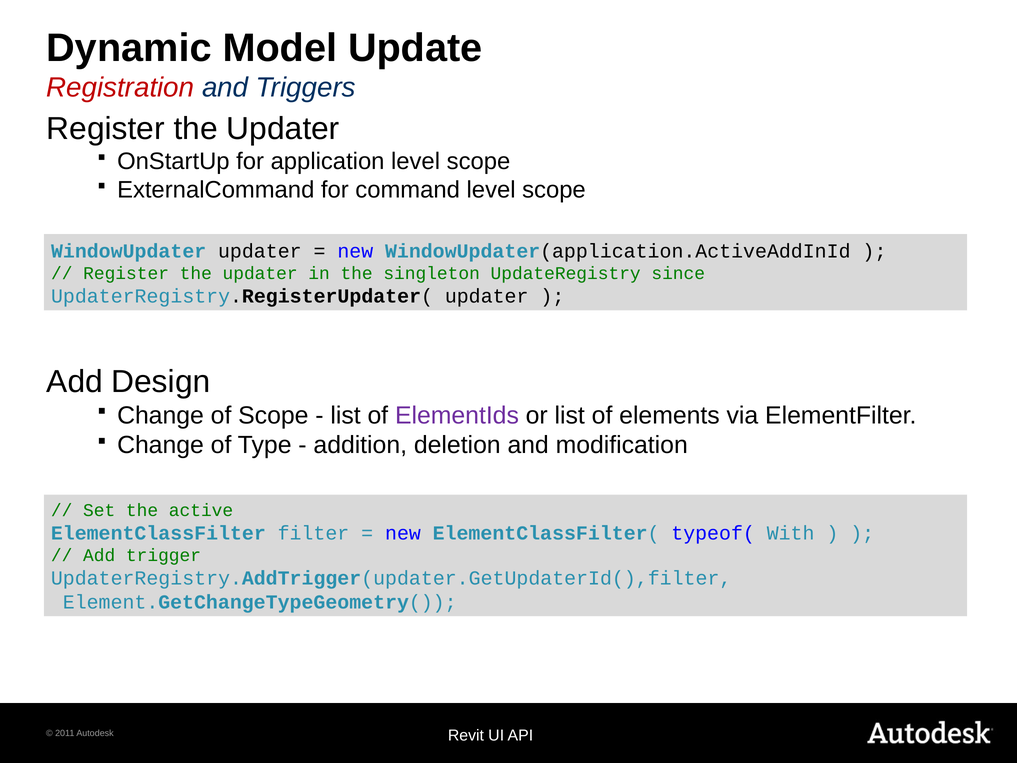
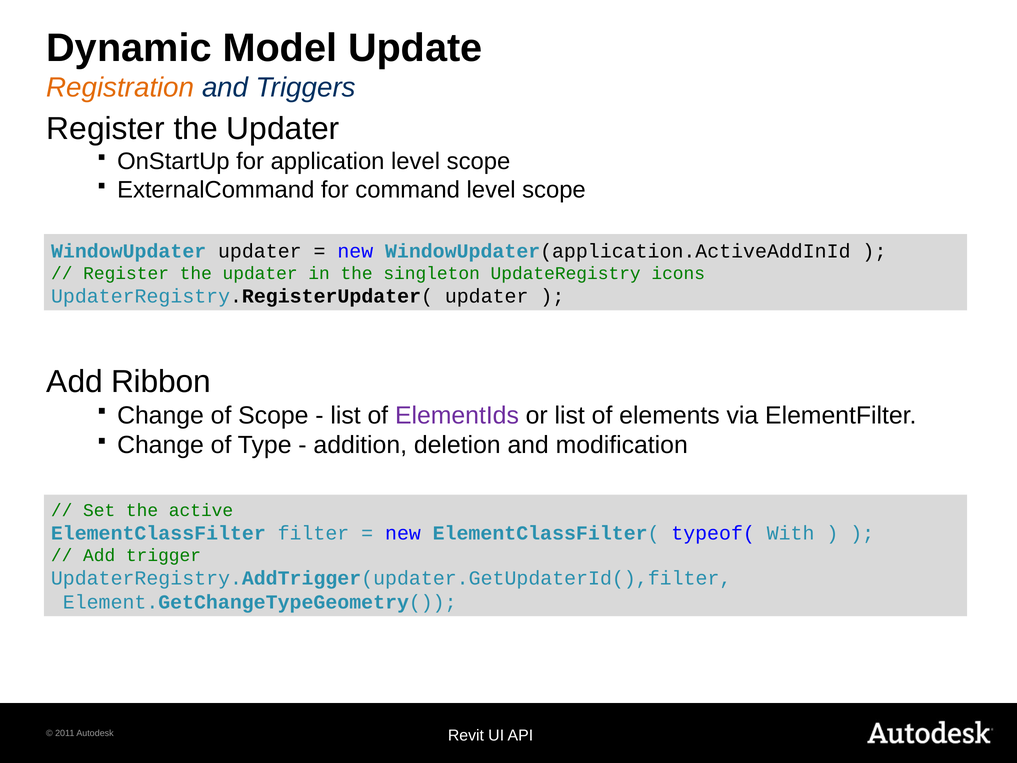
Registration colour: red -> orange (120, 88)
since: since -> icons (678, 273)
Design: Design -> Ribbon (161, 382)
